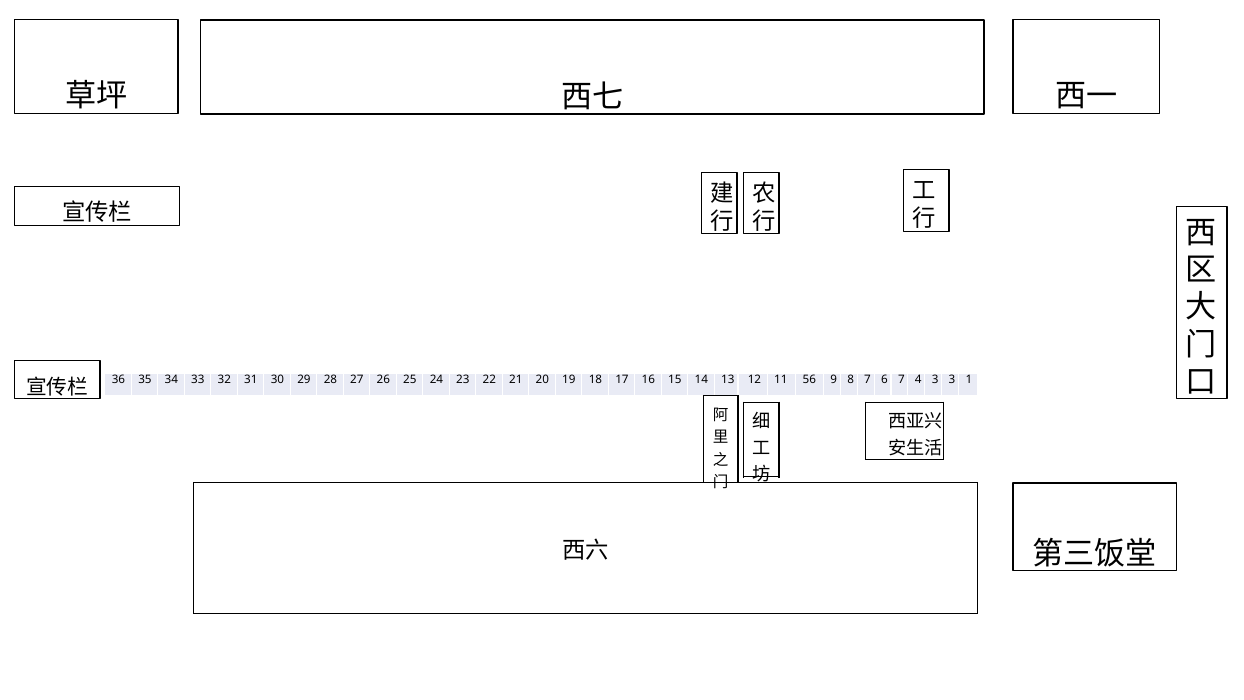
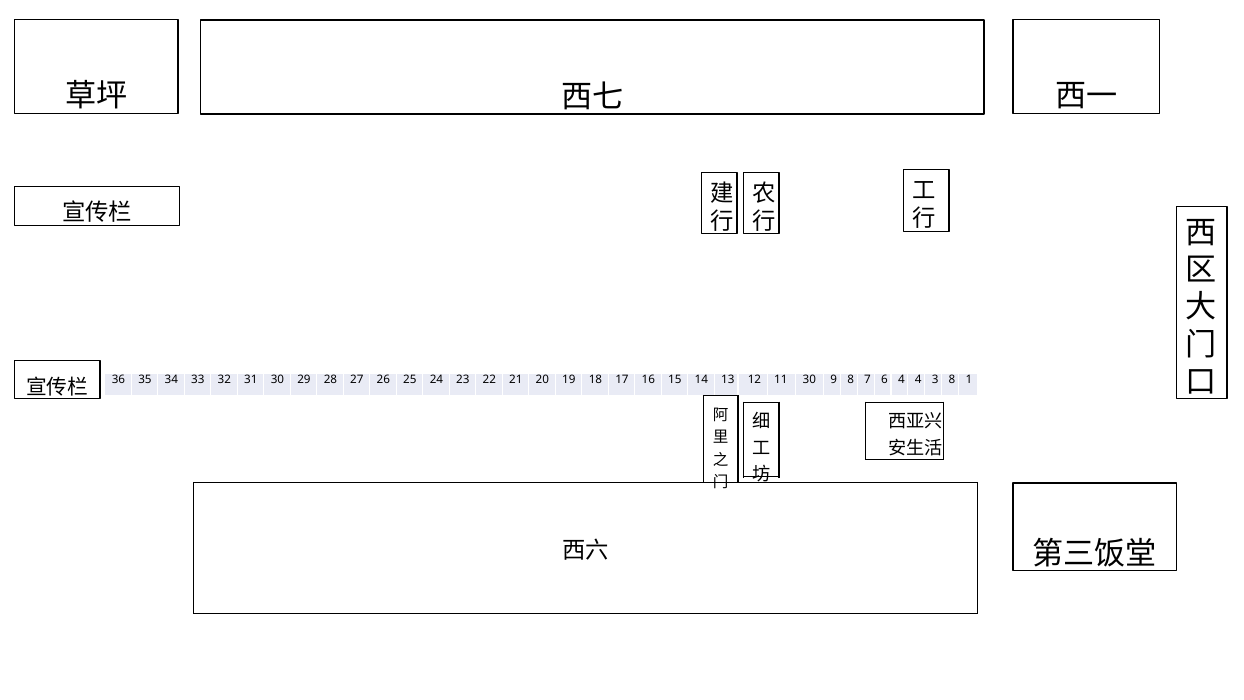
11 56: 56 -> 30 (809, 380)
6 7: 7 -> 4 (901, 380)
3 3: 3 -> 8 (952, 380)
